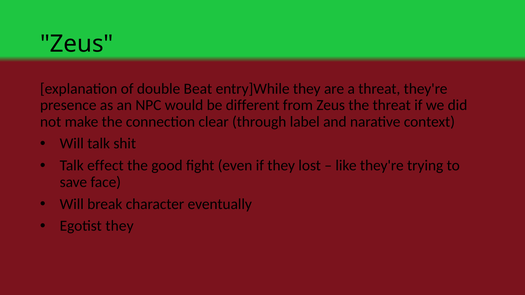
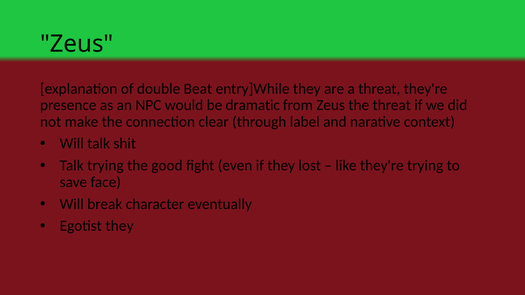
different: different -> dramatic (253, 105)
Talk effect: effect -> trying (105, 166)
